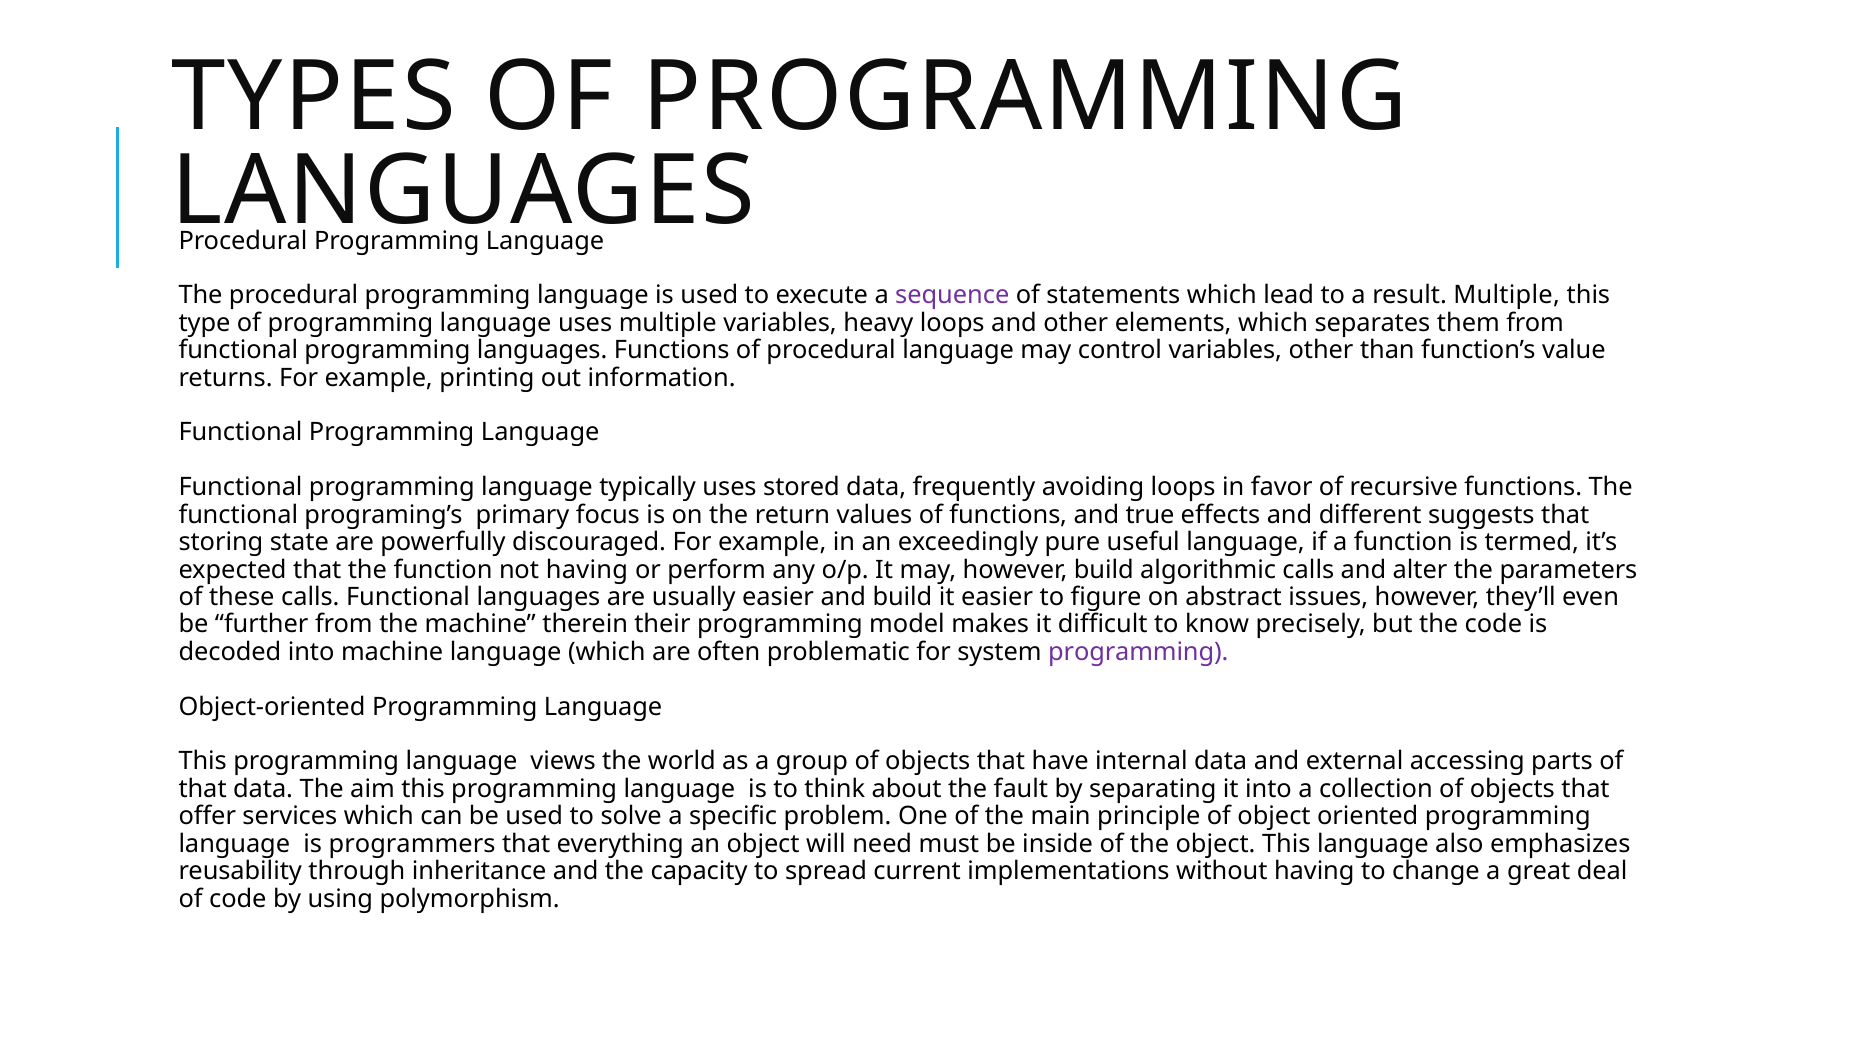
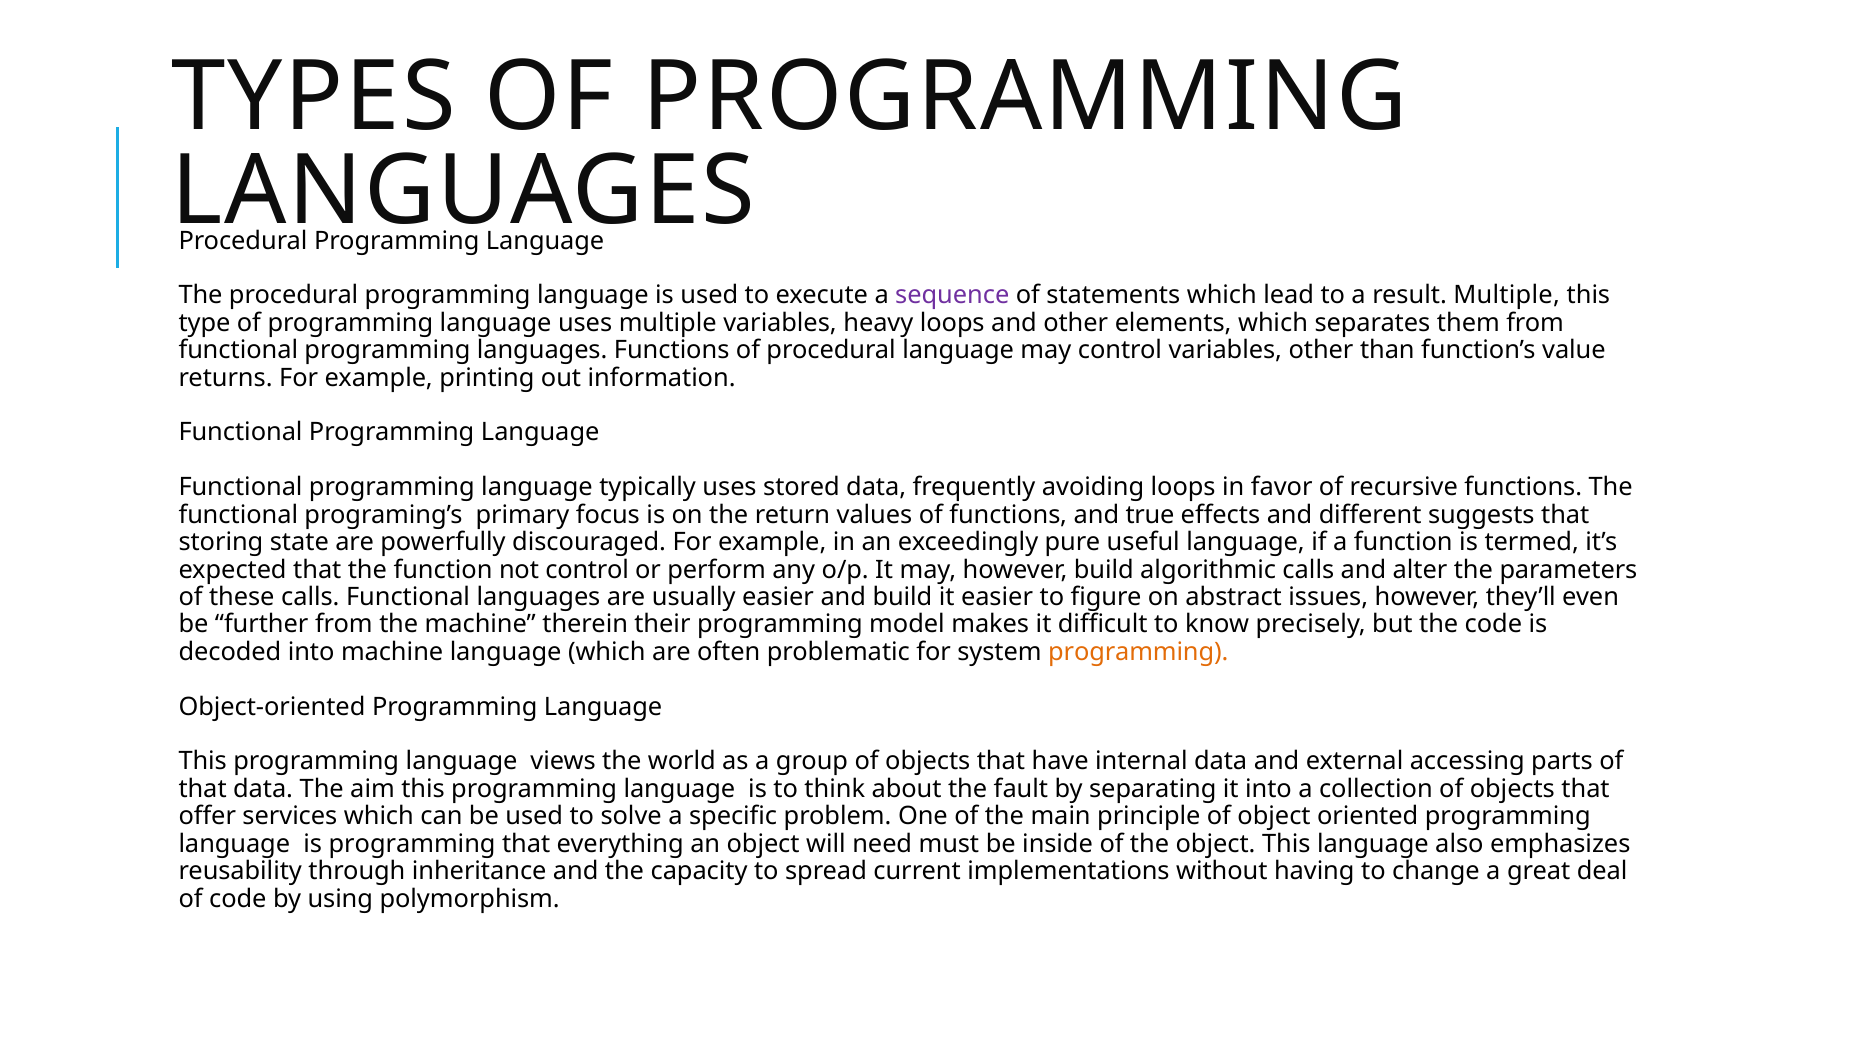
not having: having -> control (587, 570)
programming colour: purple -> orange (1138, 652)
is programmers: programmers -> programming (412, 844)
